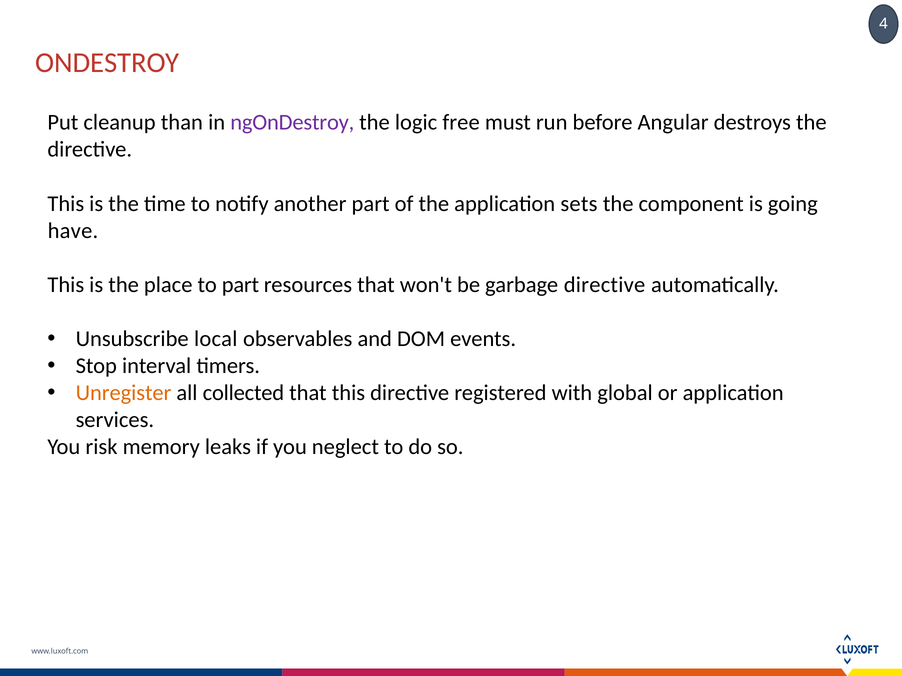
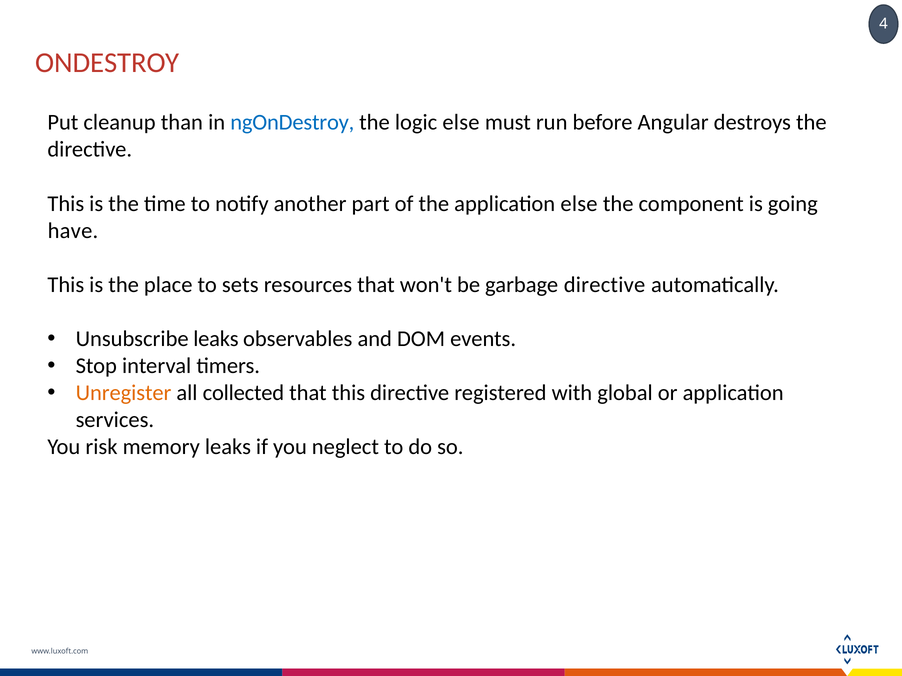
ngOnDestroy colour: purple -> blue (292, 123)
logic free: free -> else (461, 123)
application sets: sets -> else (579, 204)
to part: part -> sets (240, 285)
Unsubscribe local: local -> leaks (216, 339)
